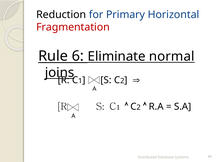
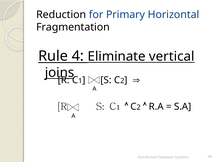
Fragmentation colour: red -> black (73, 27)
6: 6 -> 4 (78, 56)
normal: normal -> vertical (172, 57)
